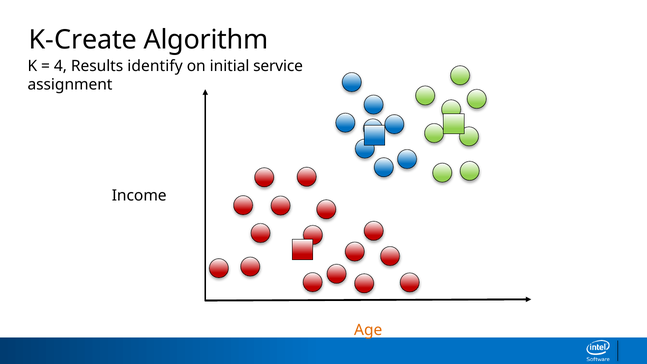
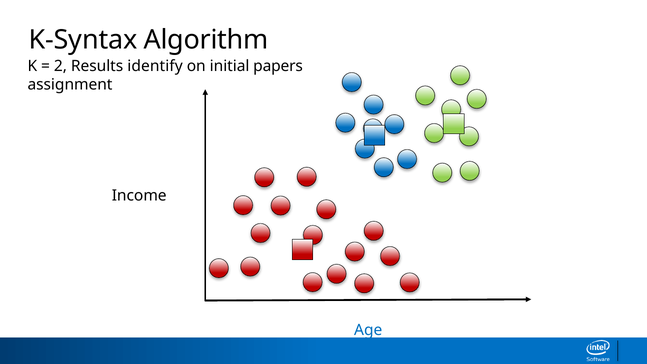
K-Create: K-Create -> K-Syntax (83, 40)
4: 4 -> 2 (60, 66)
service: service -> papers (278, 66)
Age colour: orange -> blue (368, 330)
